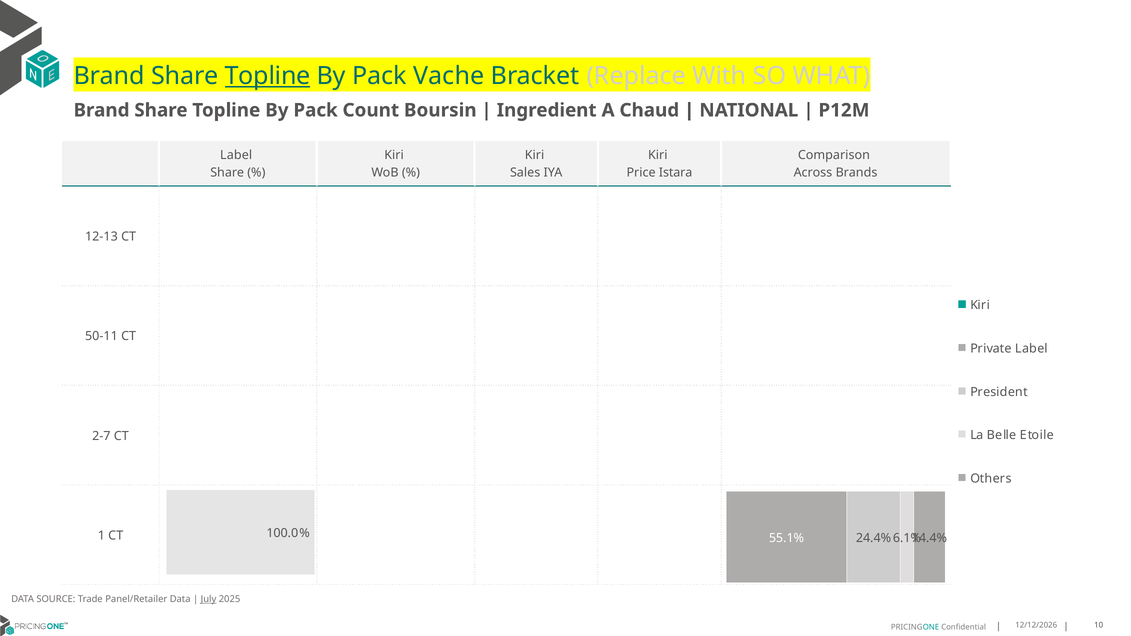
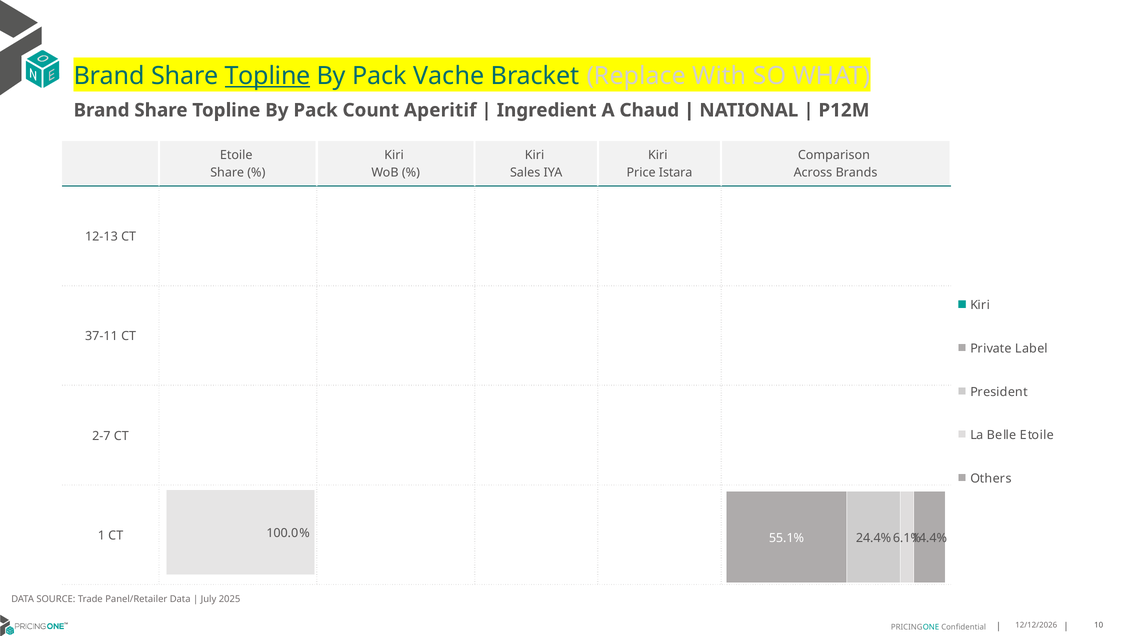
Boursin: Boursin -> Aperitif (440, 110)
Label: Label -> Etoile (236, 155)
50-11: 50-11 -> 37-11 (101, 336)
July underline: present -> none (209, 599)
